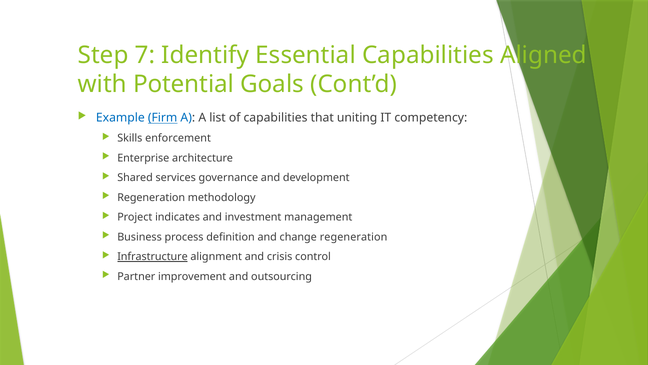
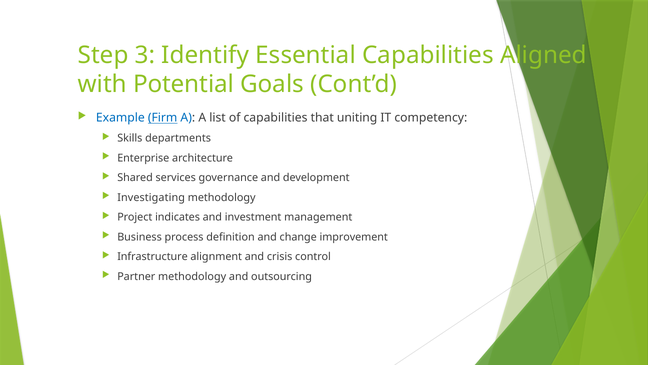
7: 7 -> 3 (145, 55)
enforcement: enforcement -> departments (178, 138)
Regeneration: Regeneration -> Investigating (151, 197)
change regeneration: regeneration -> improvement (354, 237)
Infrastructure underline: present -> none (152, 256)
Partner improvement: improvement -> methodology (192, 276)
